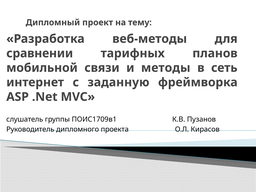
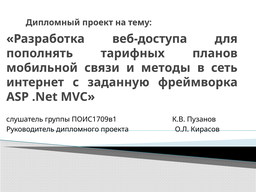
веб-методы: веб-методы -> веб-доступа (150, 39)
сравнении: сравнении -> пополнять (40, 53)
